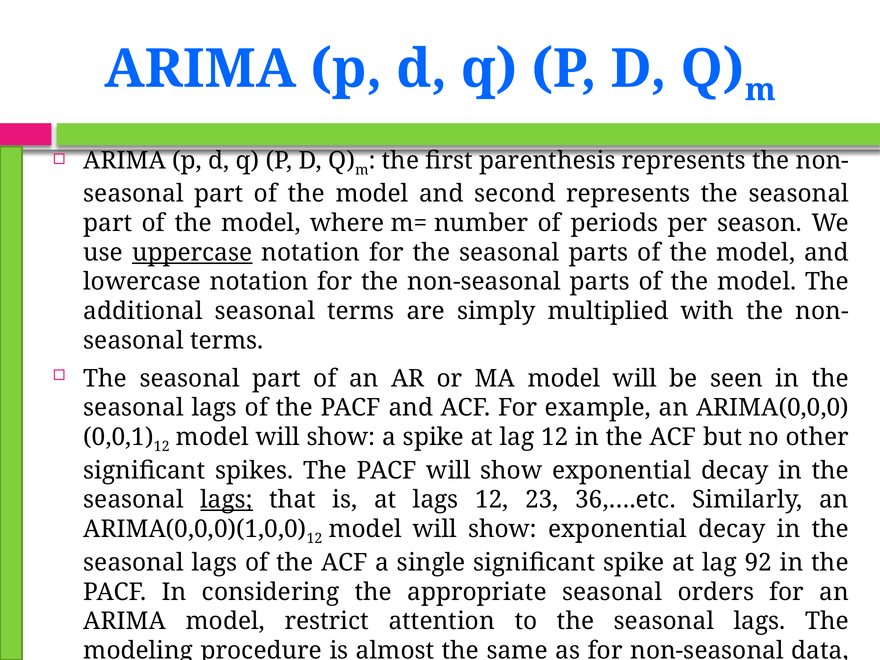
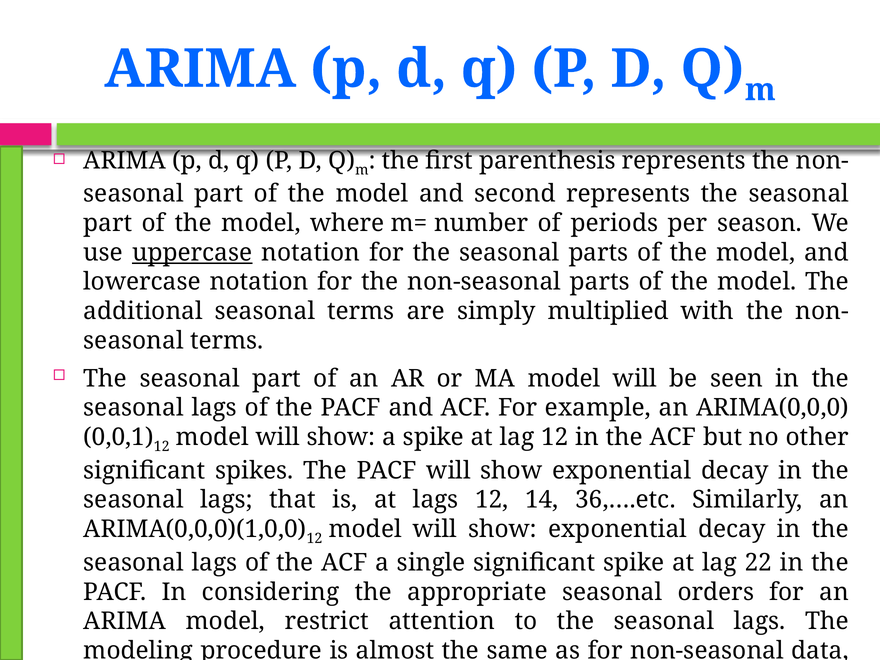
lags underline: present -> none (227, 500)
23: 23 -> 14 (542, 500)
92: 92 -> 22 (758, 563)
